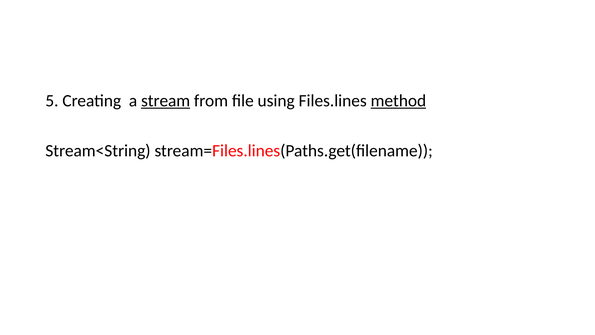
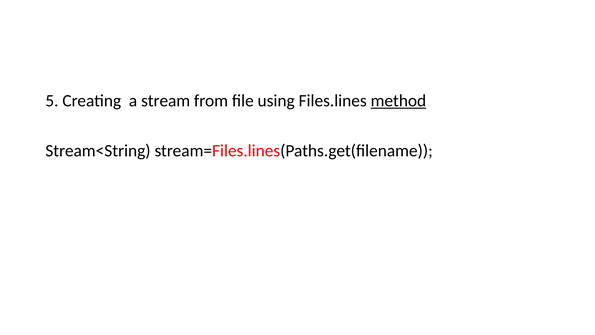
stream underline: present -> none (166, 101)
